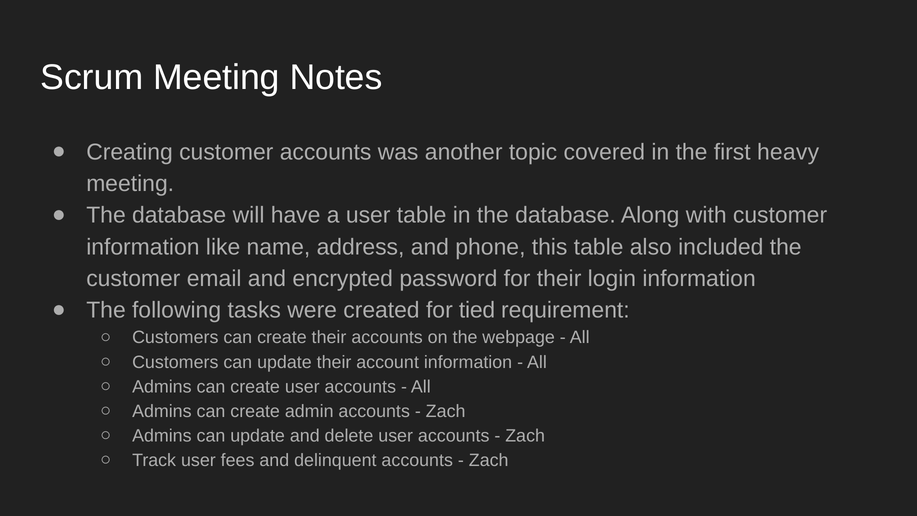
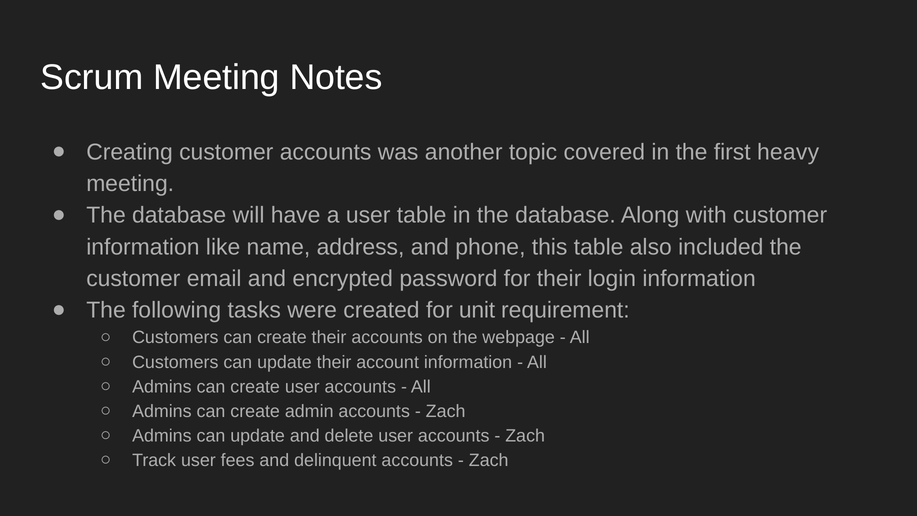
tied: tied -> unit (477, 310)
